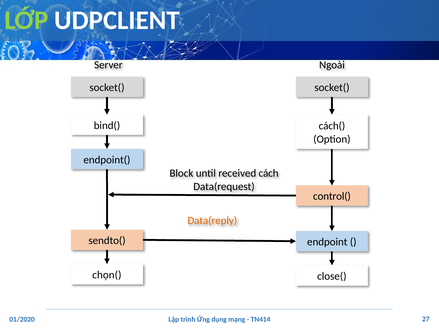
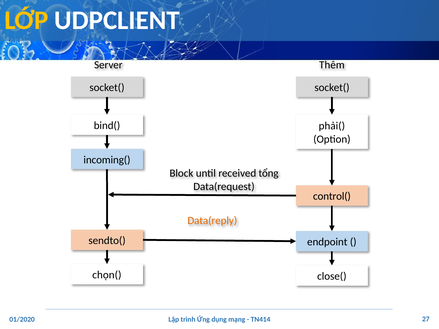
LỚP colour: light green -> yellow (26, 20)
Ngoài: Ngoài -> Thêm (332, 65)
cách(: cách( -> phải( (332, 126)
endpoint(: endpoint( -> incoming( (107, 160)
cách: cách -> tổng (269, 173)
